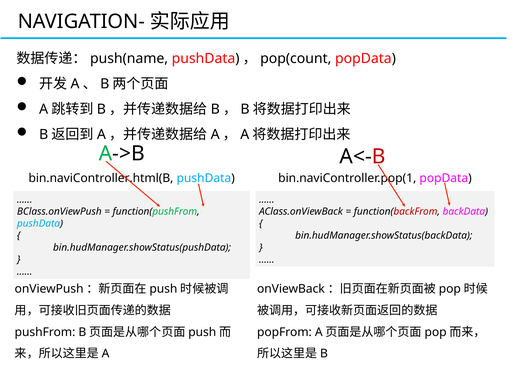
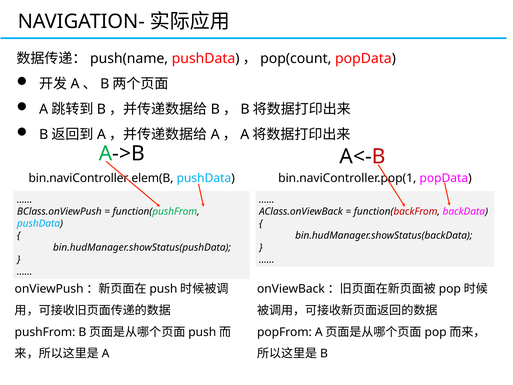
bin.naviController.html(B: bin.naviController.html(B -> bin.naviController.elem(B (101, 178)
